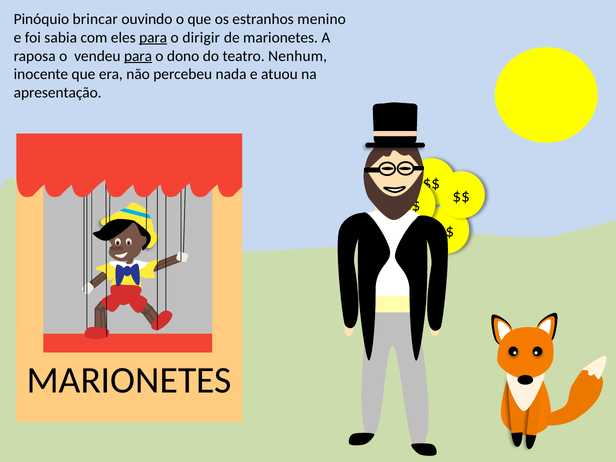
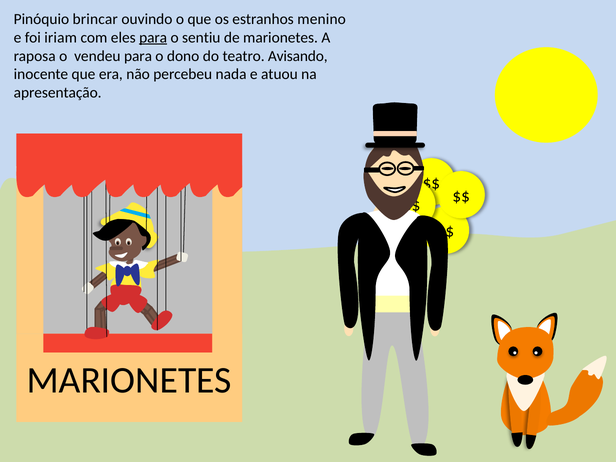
sabia: sabia -> iriam (61, 37)
dirigir: dirigir -> sentiu (201, 37)
para underline: present -> none (138, 56)
Nenhum: Nenhum -> Avisando (298, 56)
